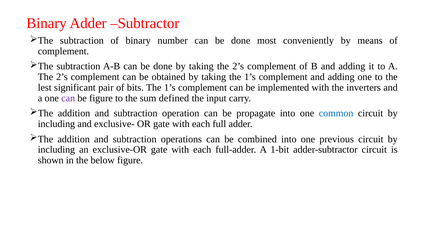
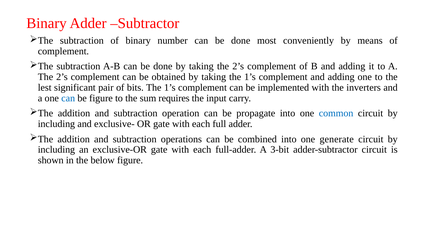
can colour: purple -> blue (68, 98)
defined: defined -> requires (174, 98)
previous: previous -> generate (337, 139)
1-bit: 1-bit -> 3-bit (280, 150)
